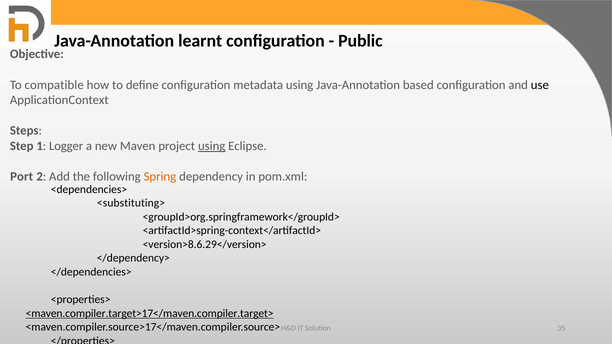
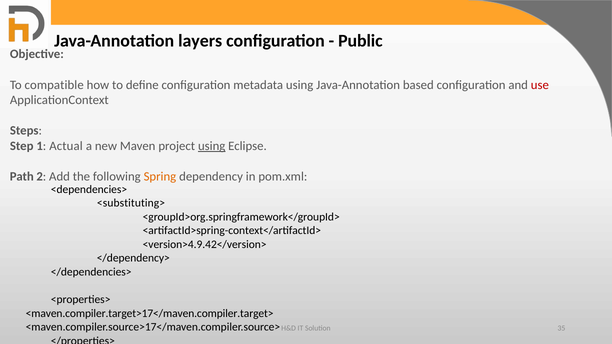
learnt: learnt -> layers (200, 41)
use colour: black -> red (540, 85)
Logger: Logger -> Actual (66, 146)
Port: Port -> Path (22, 177)
<version>8.6.29</version>: <version>8.6.29</version> -> <version>4.9.42</version> (205, 245)
<maven.compiler.target>17</maven.compiler.target> underline: present -> none (150, 313)
